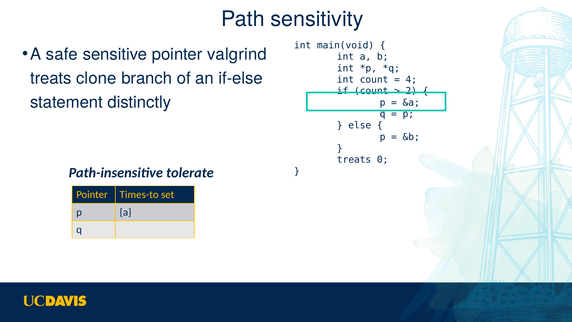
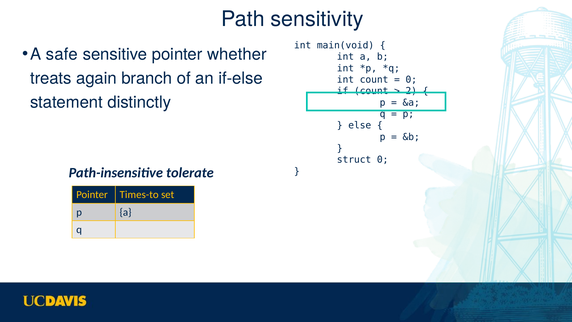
valgrind: valgrind -> whether (237, 54)
clone: clone -> again (96, 78)
4: 4 -> 0 (411, 80)
treats: treats -> struct (354, 160)
